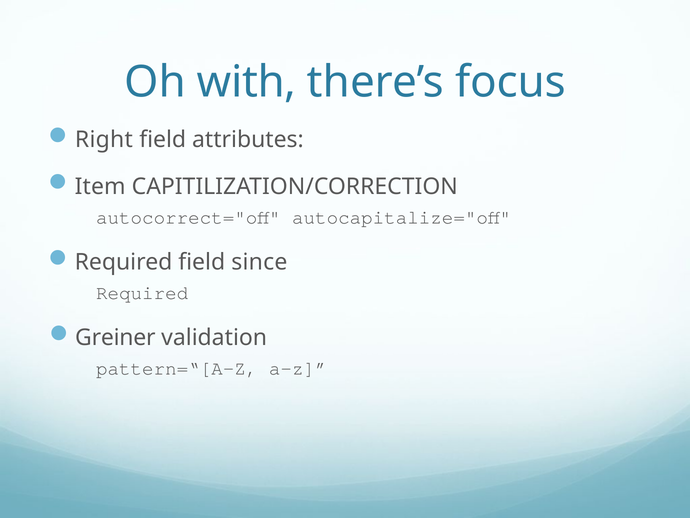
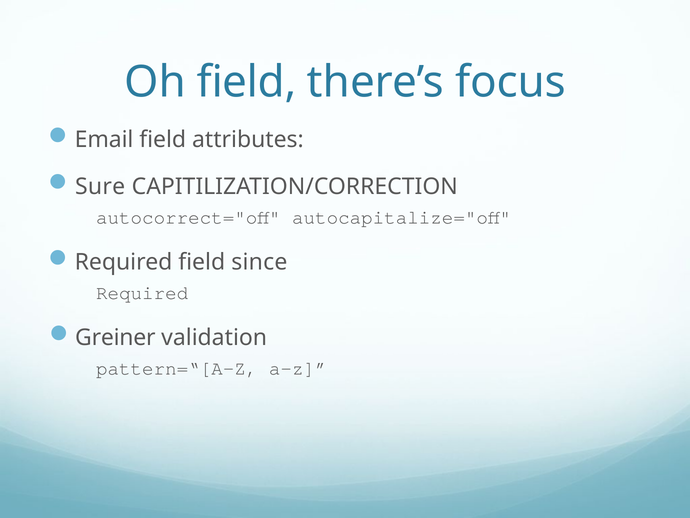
Oh with: with -> field (247, 82)
Right: Right -> Email (104, 140)
Item: Item -> Sure (100, 186)
